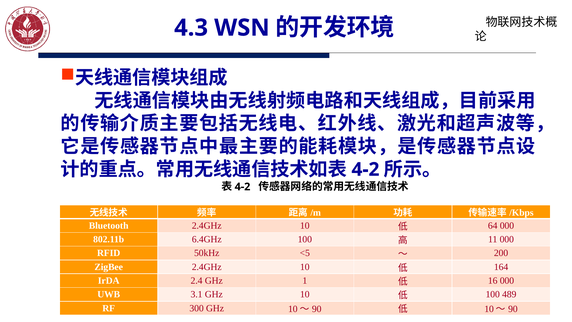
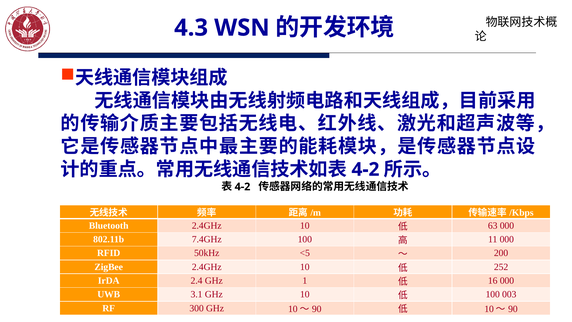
64: 64 -> 63 (493, 225)
6.4GHz: 6.4GHz -> 7.4GHz (207, 239)
164: 164 -> 252 (501, 267)
489: 489 -> 003 (509, 294)
